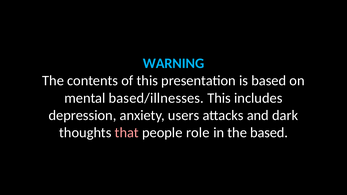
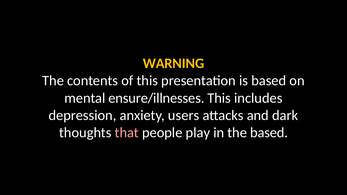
WARNING colour: light blue -> yellow (174, 63)
based/illnesses: based/illnesses -> ensure/illnesses (156, 98)
role: role -> play (198, 133)
